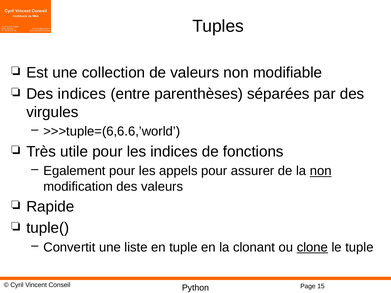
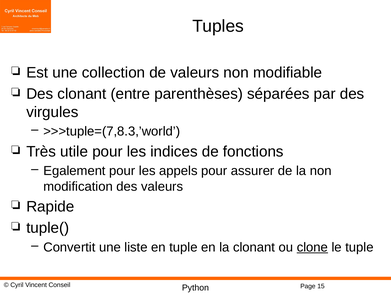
Des indices: indices -> clonant (82, 94)
>>>tuple=(6,6.6,’world: >>>tuple=(6,6.6,’world -> >>>tuple=(7,8.3,’world (112, 132)
non underline: present -> none (321, 171)
